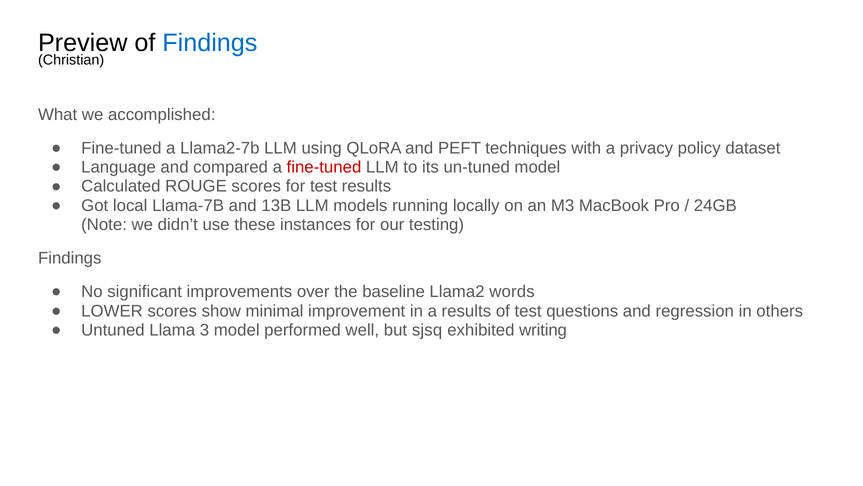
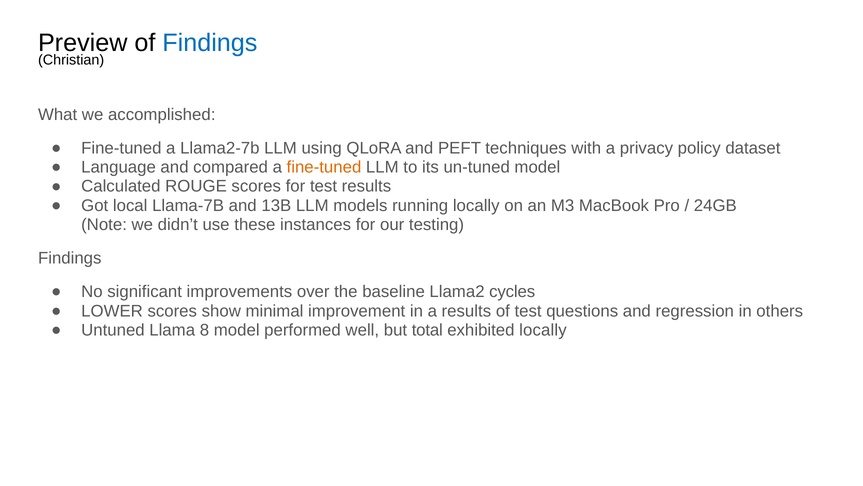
fine-tuned colour: red -> orange (324, 167)
words: words -> cycles (512, 291)
3: 3 -> 8 (205, 330)
sjsq: sjsq -> total (427, 330)
exhibited writing: writing -> locally (543, 330)
